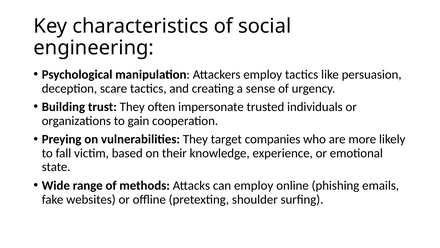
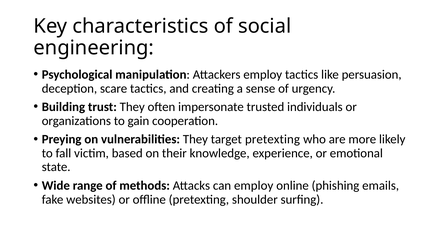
target companies: companies -> pretexting (272, 139)
